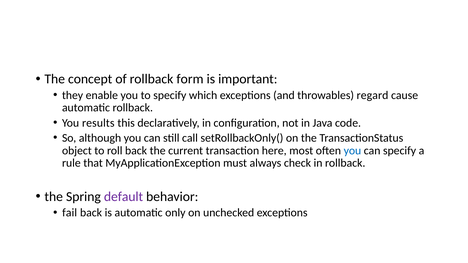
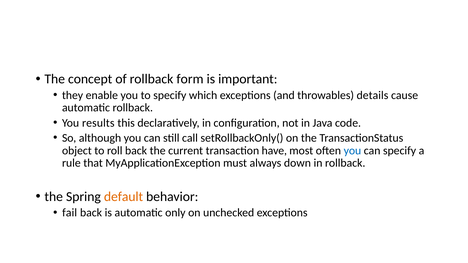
regard: regard -> details (372, 95)
here: here -> have (274, 151)
check: check -> down (297, 163)
default colour: purple -> orange (124, 197)
